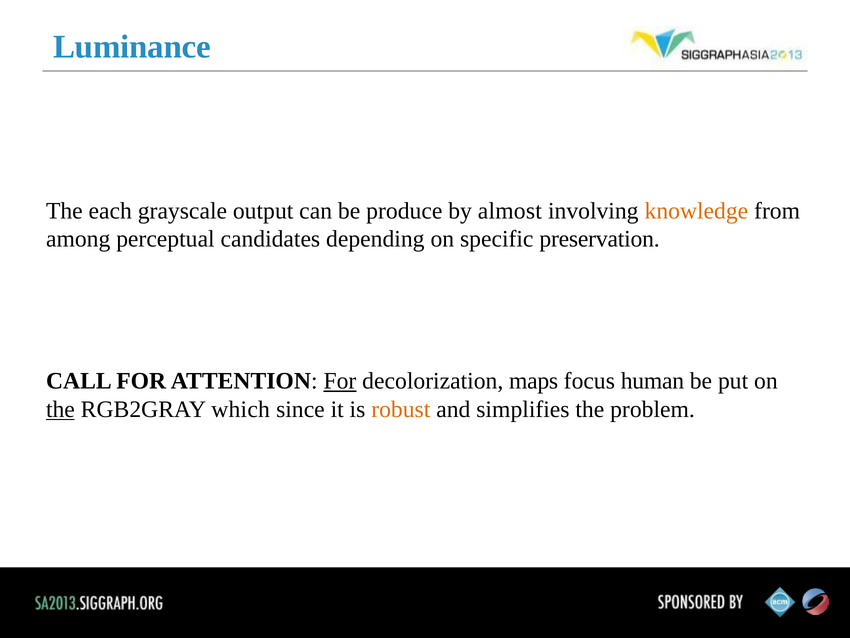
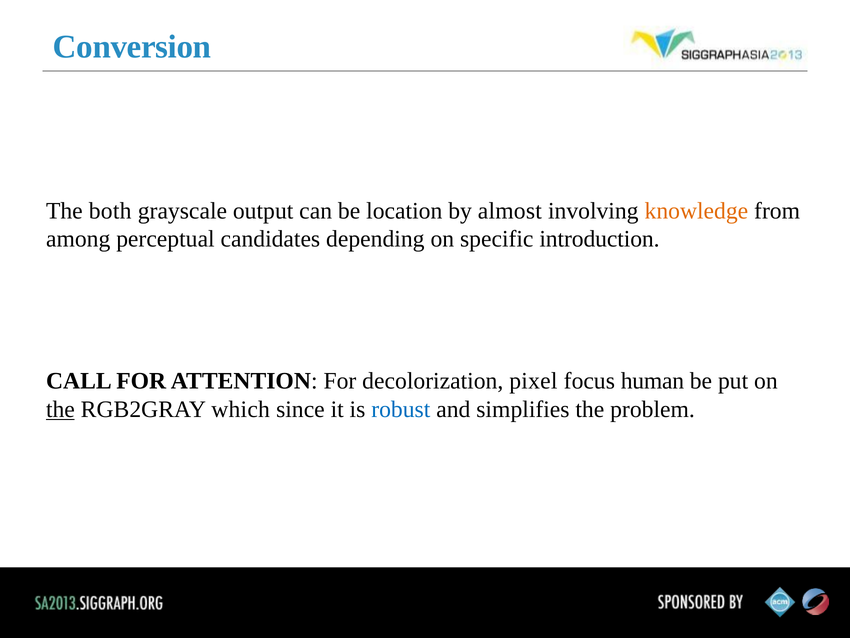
Luminance: Luminance -> Conversion (132, 47)
each: each -> both (110, 211)
produce: produce -> location (404, 211)
preservation: preservation -> introduction (599, 239)
For underline: present -> none (340, 381)
maps: maps -> pixel (533, 381)
robust colour: orange -> blue (401, 409)
